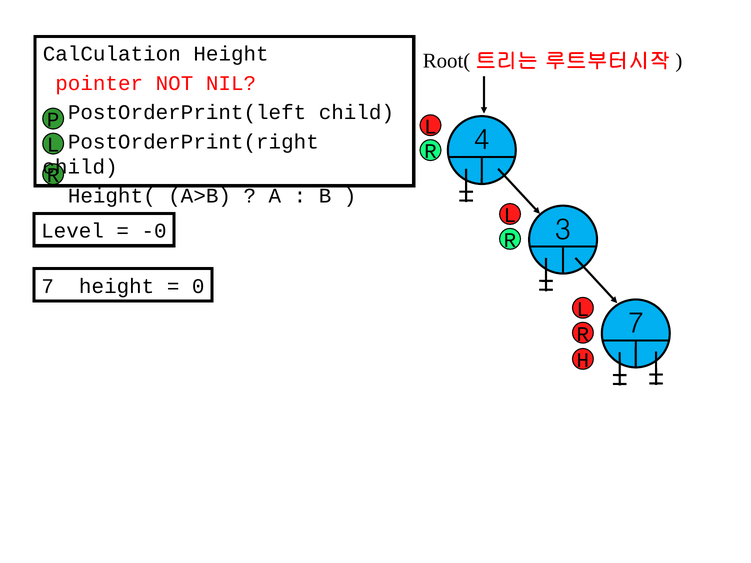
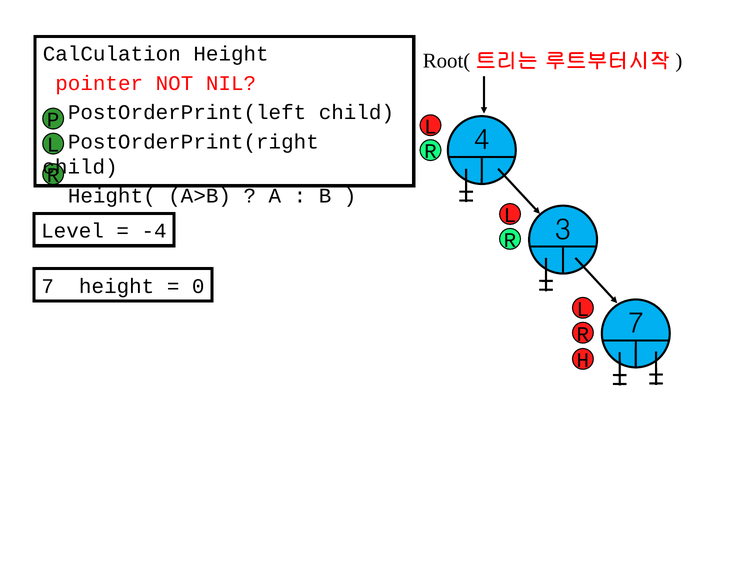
-0: -0 -> -4 (154, 231)
